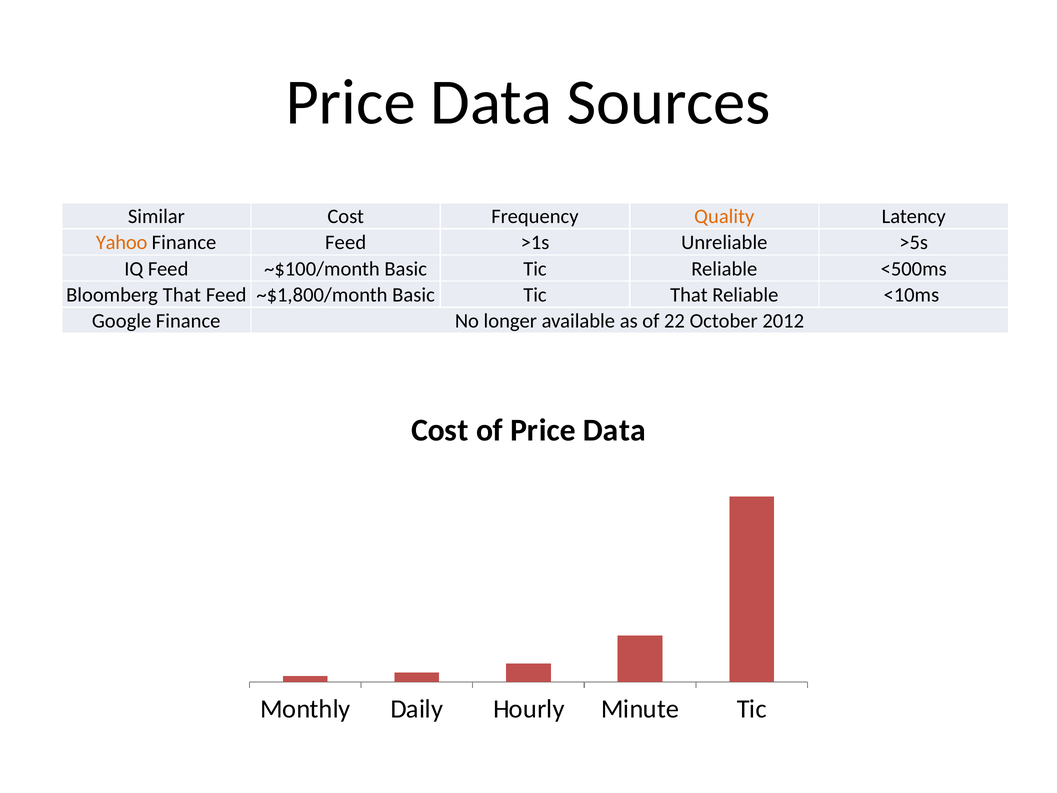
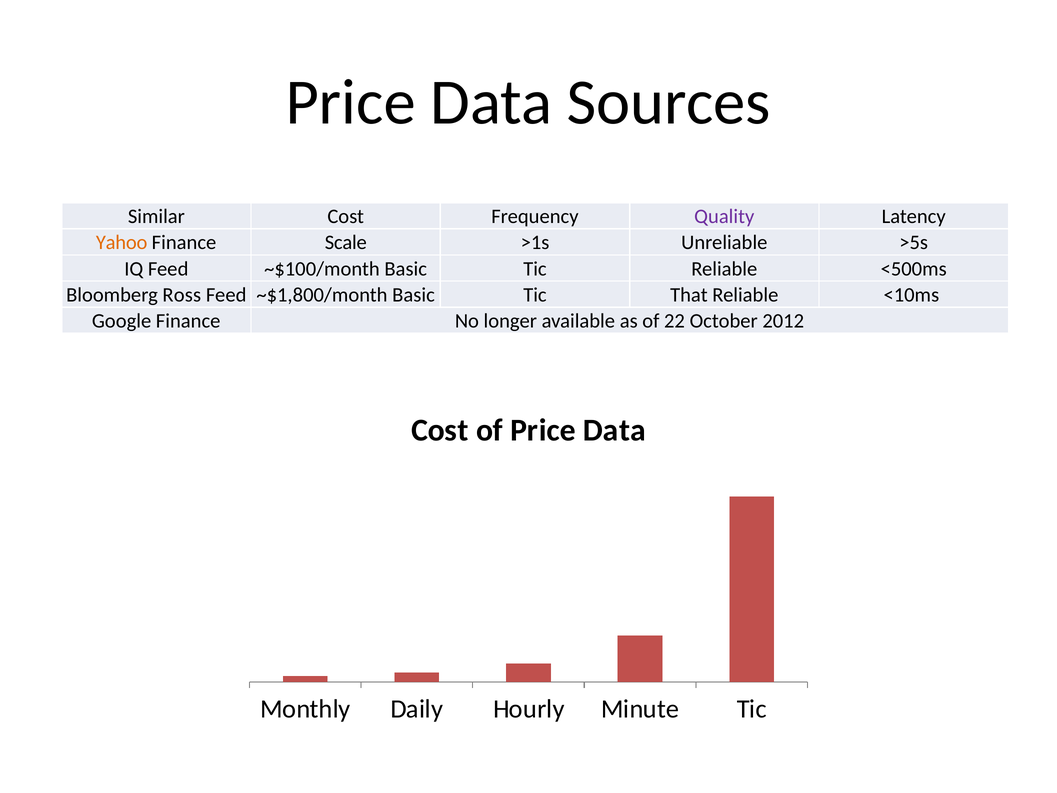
Quality colour: orange -> purple (724, 216)
Finance Feed: Feed -> Scale (346, 243)
Bloomberg That: That -> Ross (182, 295)
